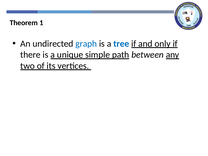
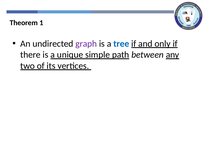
graph colour: blue -> purple (86, 44)
